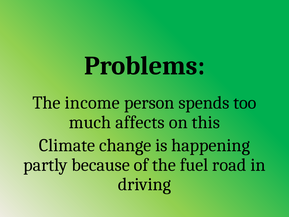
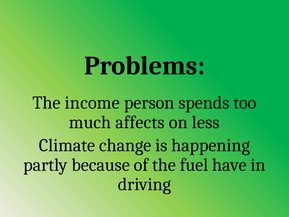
this: this -> less (206, 122)
road: road -> have (229, 165)
